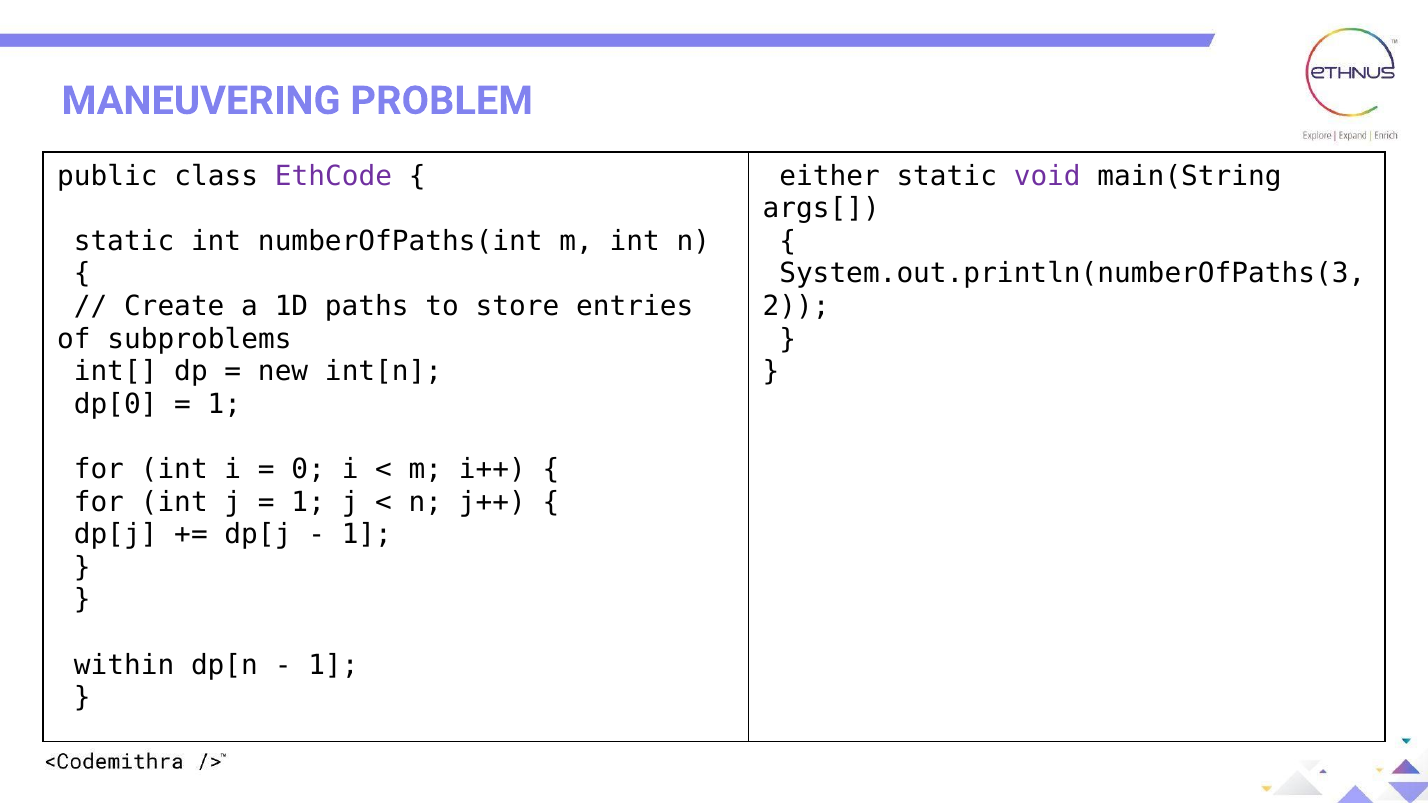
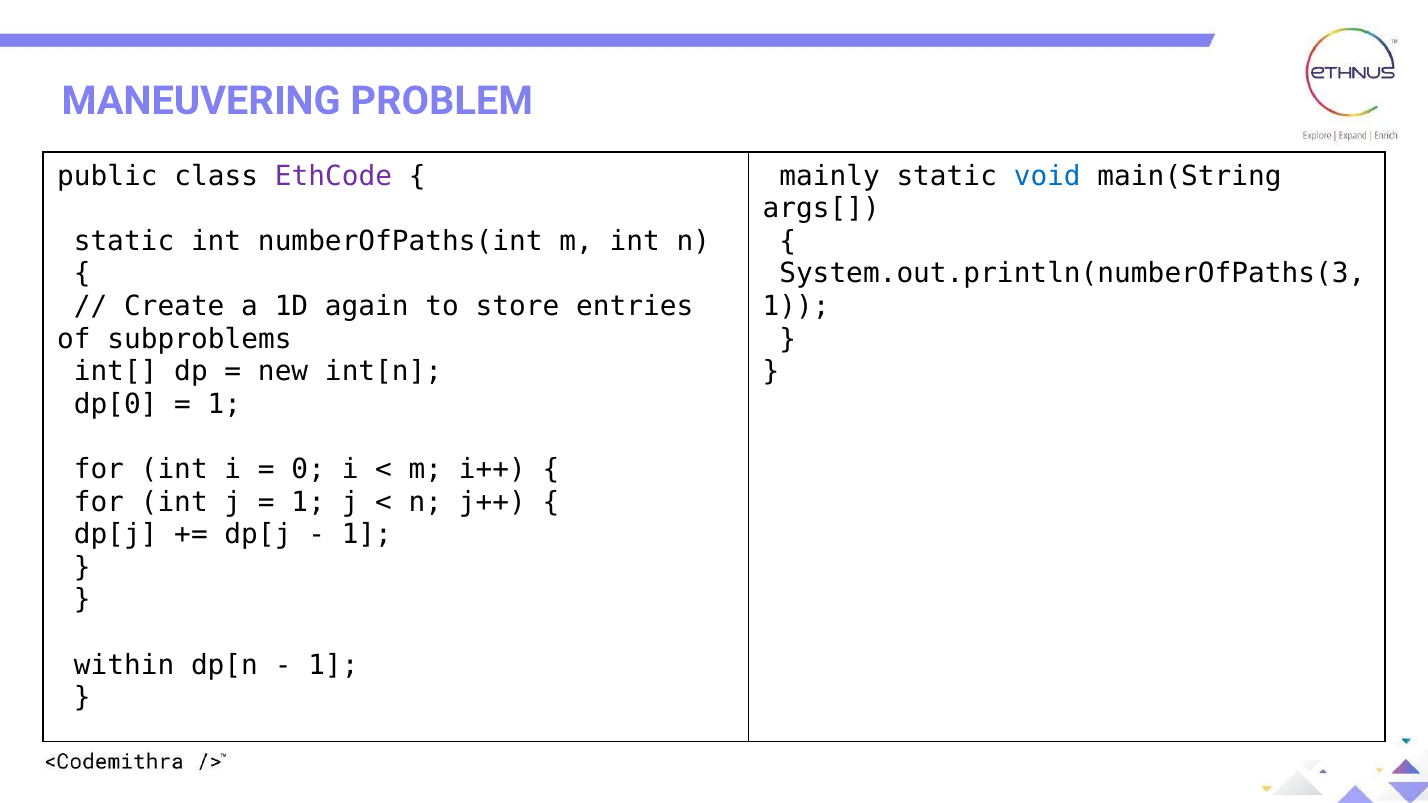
either: either -> mainly (830, 176)
void colour: purple -> blue (1047, 176)
paths: paths -> again (367, 306)
2: 2 -> 1 (796, 306)
